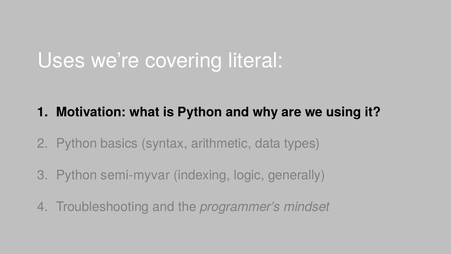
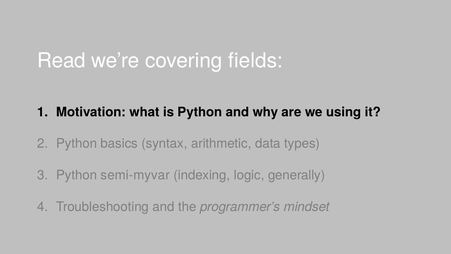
Uses: Uses -> Read (61, 61)
literal: literal -> fields (256, 61)
